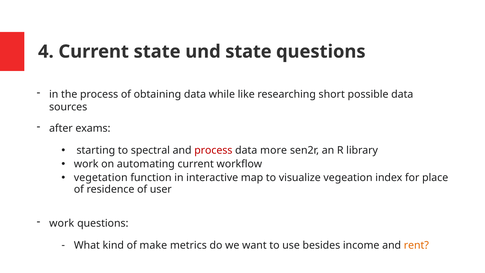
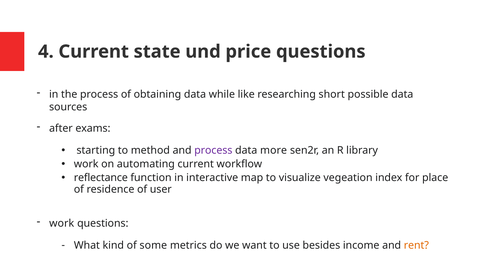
und state: state -> price (248, 52)
spectral: spectral -> method (150, 150)
process colour: red -> purple (213, 150)
vegetation: vegetation -> reflectance (101, 178)
make: make -> some (153, 245)
